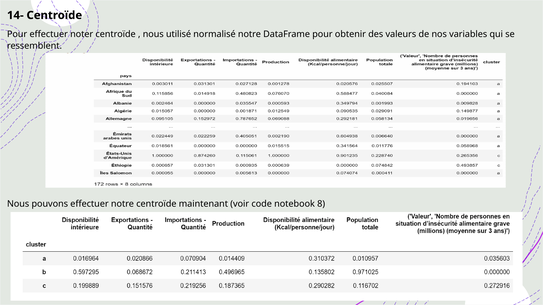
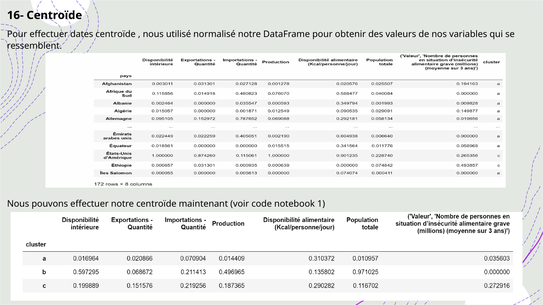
14-: 14- -> 16- (15, 15)
noter: noter -> dates (82, 34)
8: 8 -> 1 (321, 204)
